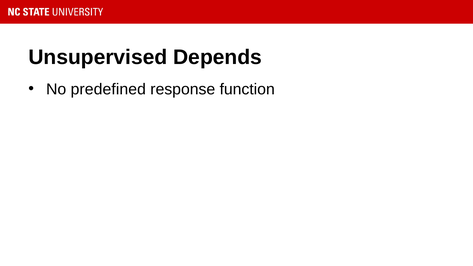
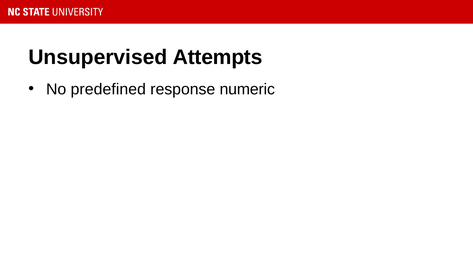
Depends: Depends -> Attempts (218, 57)
function: function -> numeric (247, 89)
